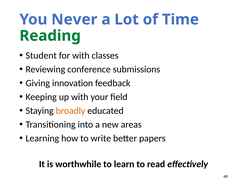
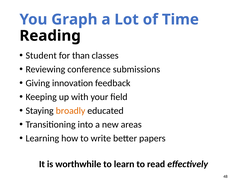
Never: Never -> Graph (74, 20)
Reading colour: green -> black (50, 36)
for with: with -> than (81, 56)
